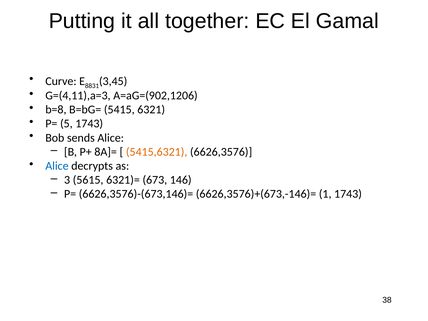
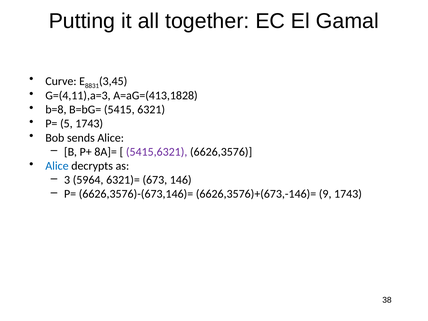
A=aG=(902,1206: A=aG=(902,1206 -> A=aG=(413,1828 (156, 96)
5415,6321 colour: orange -> purple (157, 152)
5615: 5615 -> 5964 (88, 180)
1: 1 -> 9 (325, 194)
